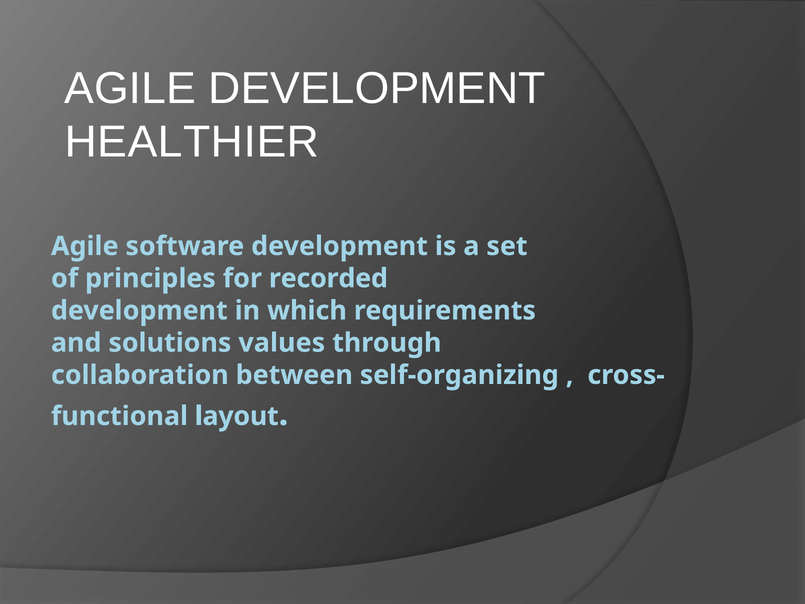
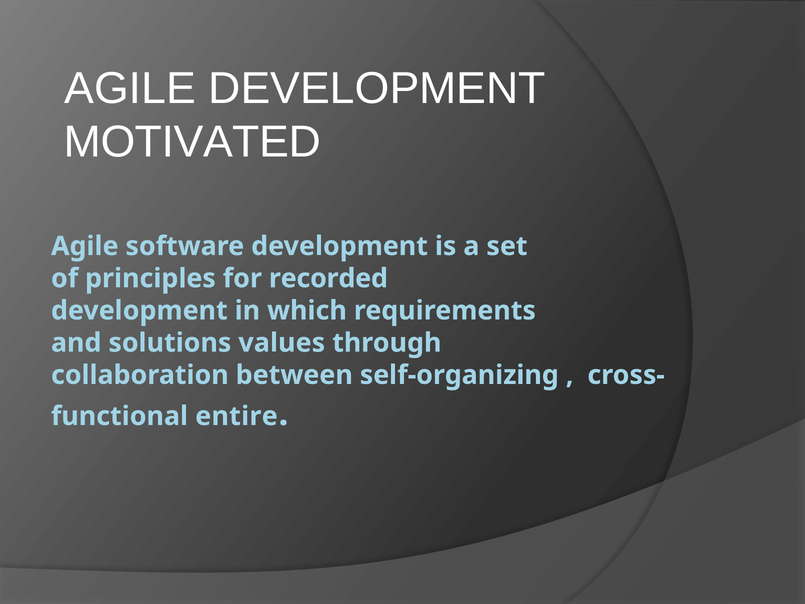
HEALTHIER: HEALTHIER -> MOTIVATED (192, 142)
layout: layout -> entire (236, 416)
